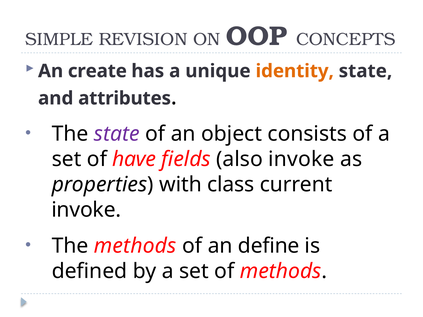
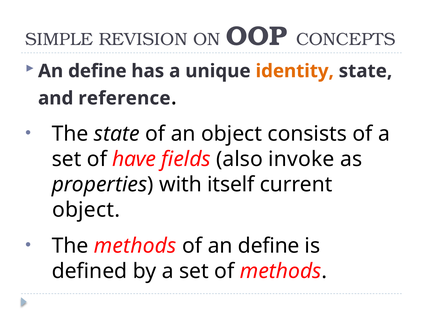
create: create -> define (97, 71)
attributes: attributes -> reference (124, 98)
state colour: purple -> black (117, 134)
class: class -> itself (231, 185)
invoke: invoke -> object (86, 210)
